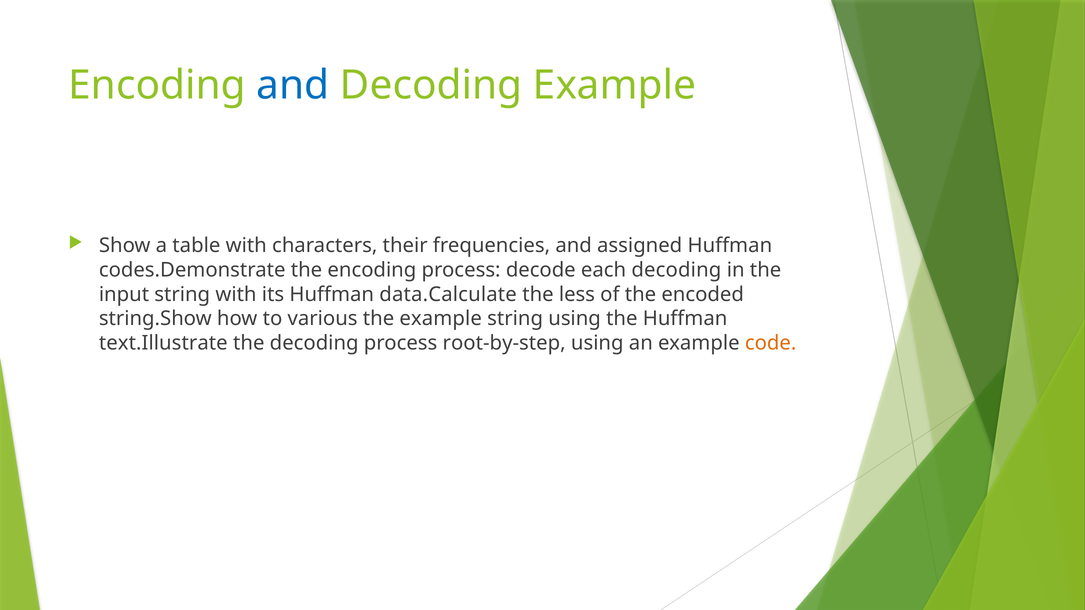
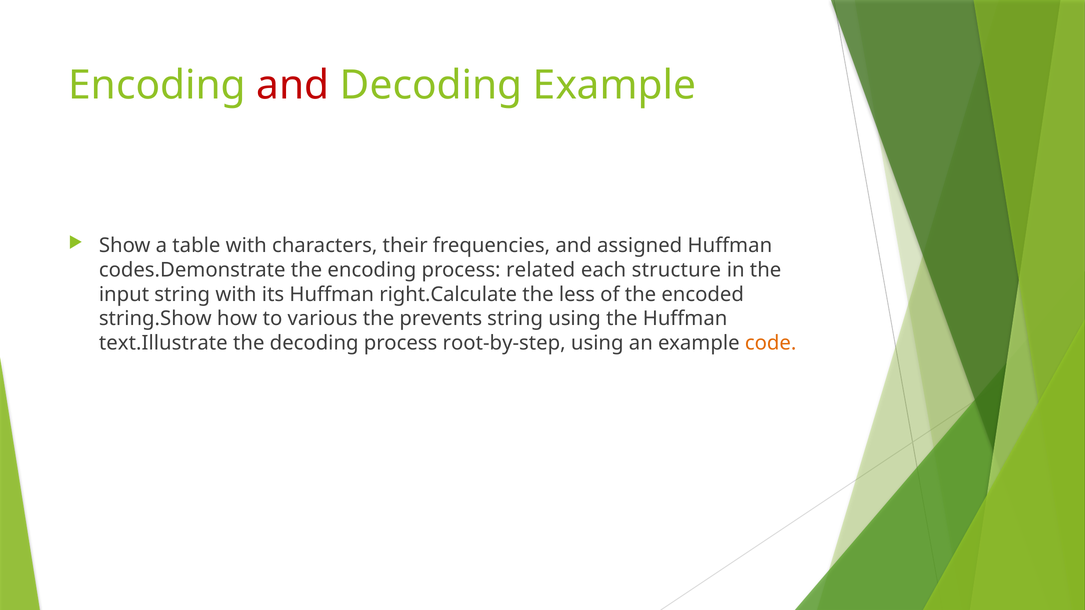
and colour: blue -> red (293, 86)
decode: decode -> related (541, 270)
each decoding: decoding -> structure (676, 270)
data.Calculate: data.Calculate -> right.Calculate (448, 295)
the example: example -> prevents (441, 319)
